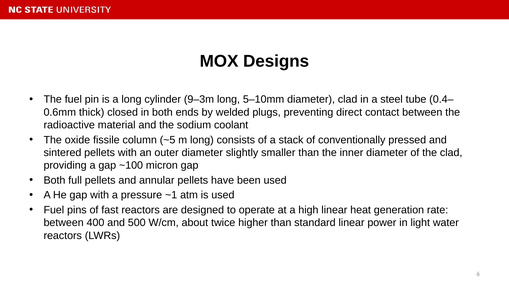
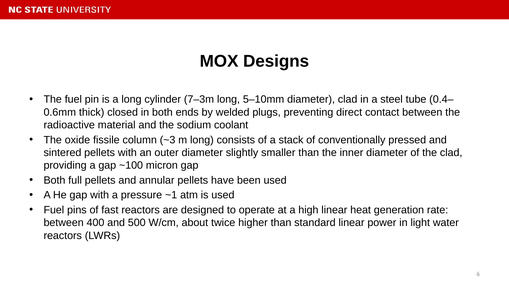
9–3m: 9–3m -> 7–3m (199, 99)
~5: ~5 -> ~3 (168, 140)
